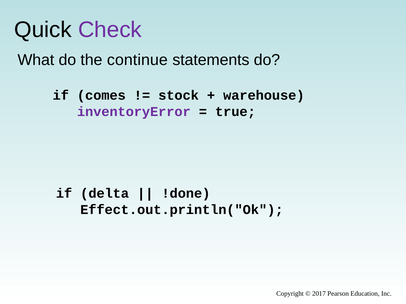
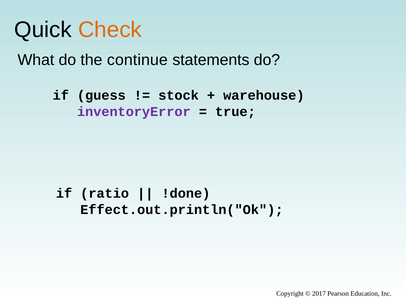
Check colour: purple -> orange (110, 30)
comes: comes -> guess (101, 96)
delta: delta -> ratio (105, 194)
